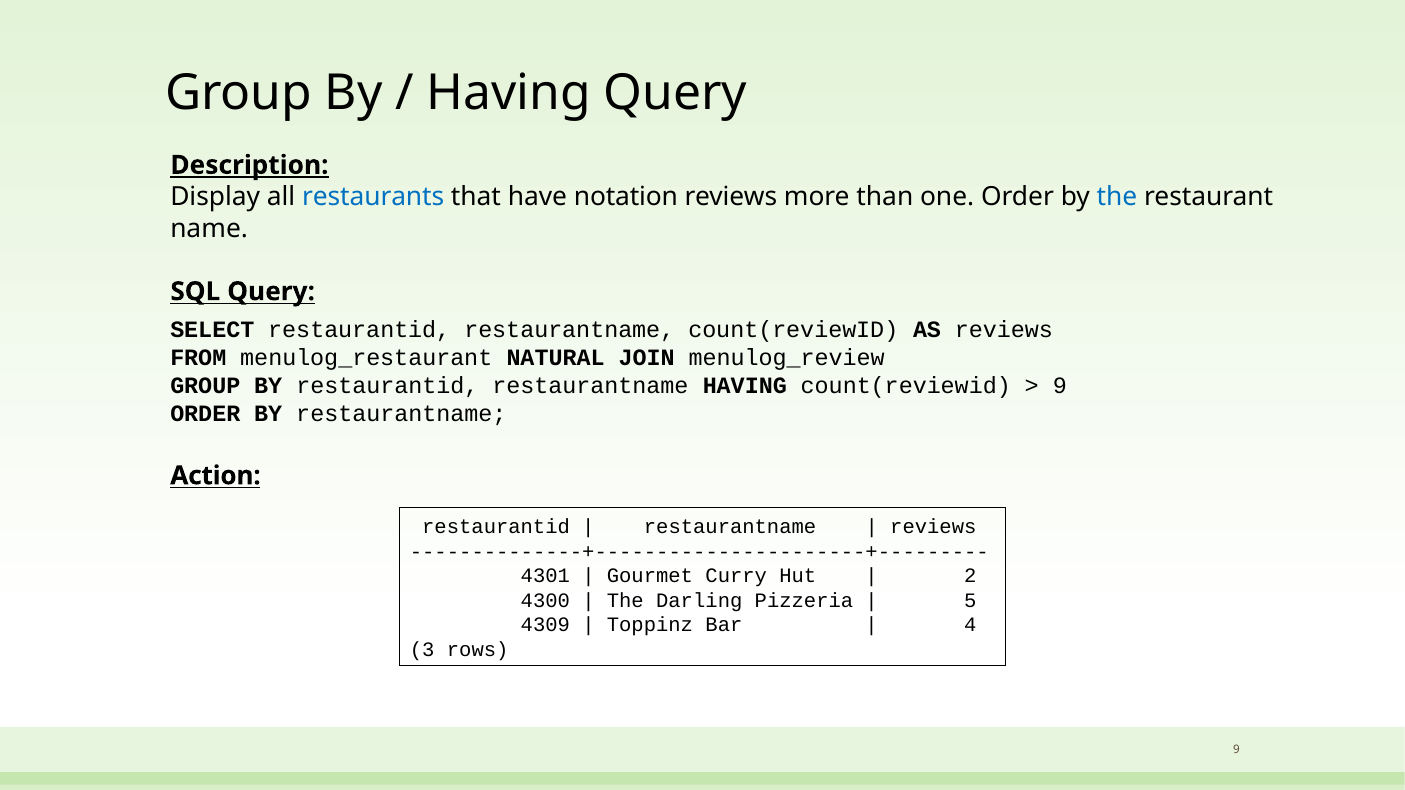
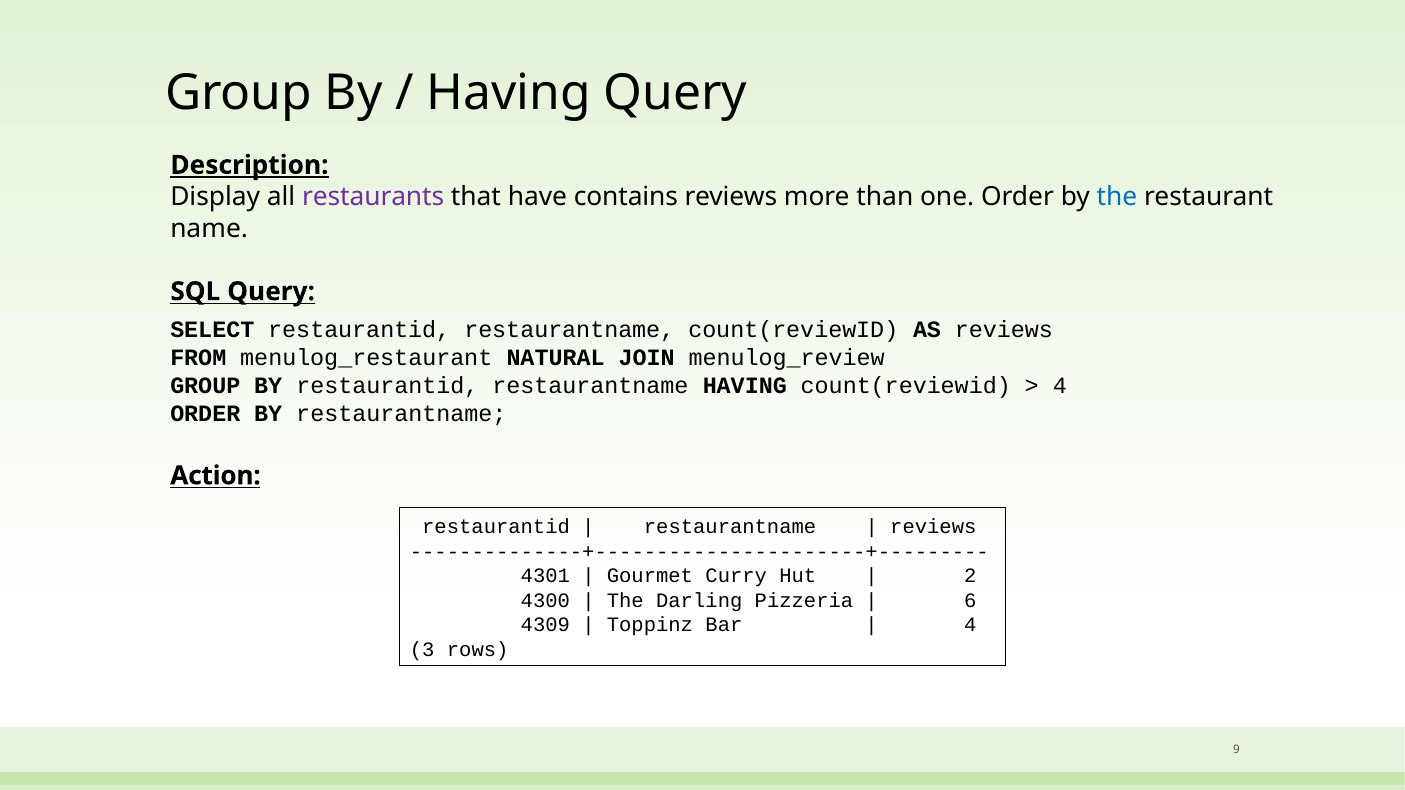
restaurants colour: blue -> purple (373, 197)
notation: notation -> contains (626, 197)
9: 9 -> 4 (1060, 386)
5: 5 -> 6 (970, 601)
